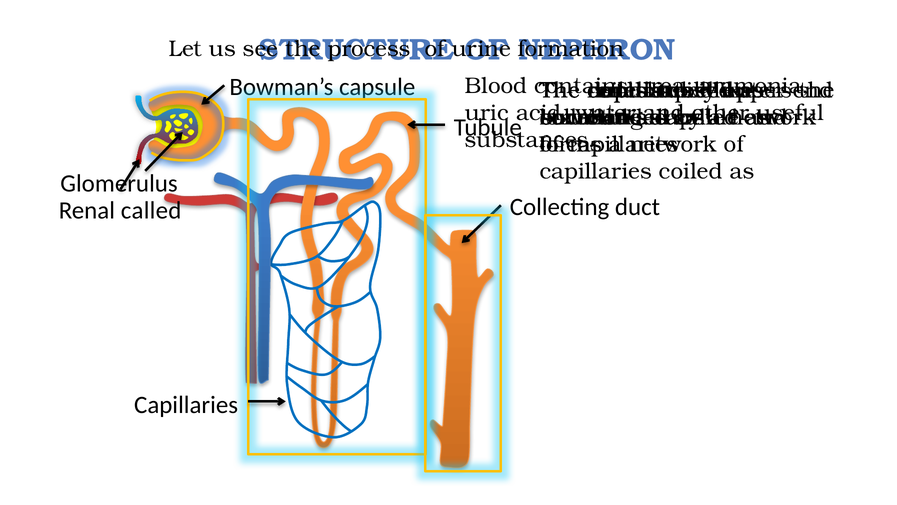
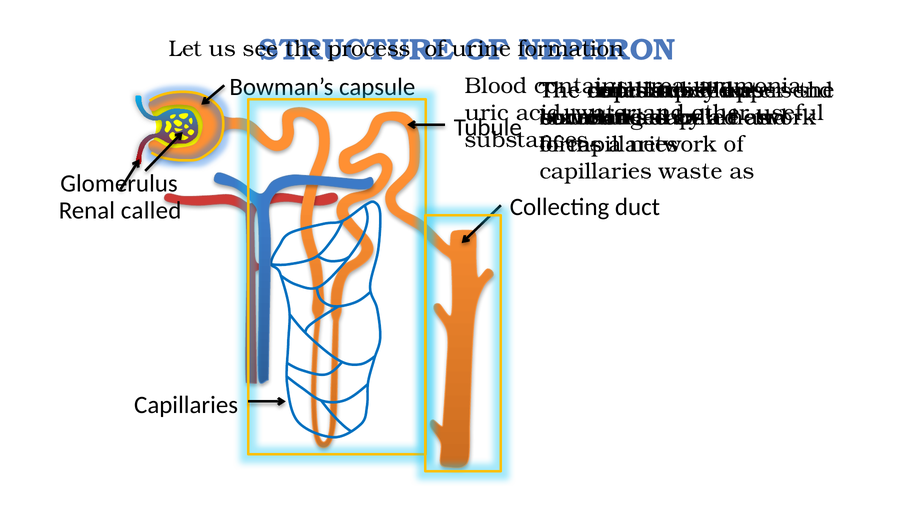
capillaries coiled: coiled -> waste (691, 171)
